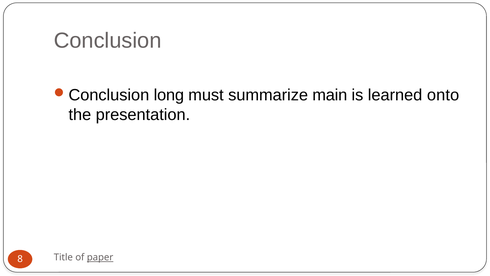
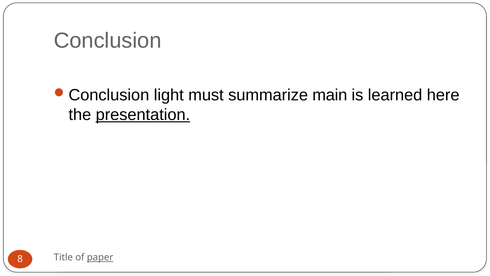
long: long -> light (169, 95)
onto: onto -> here (443, 95)
presentation underline: none -> present (143, 115)
